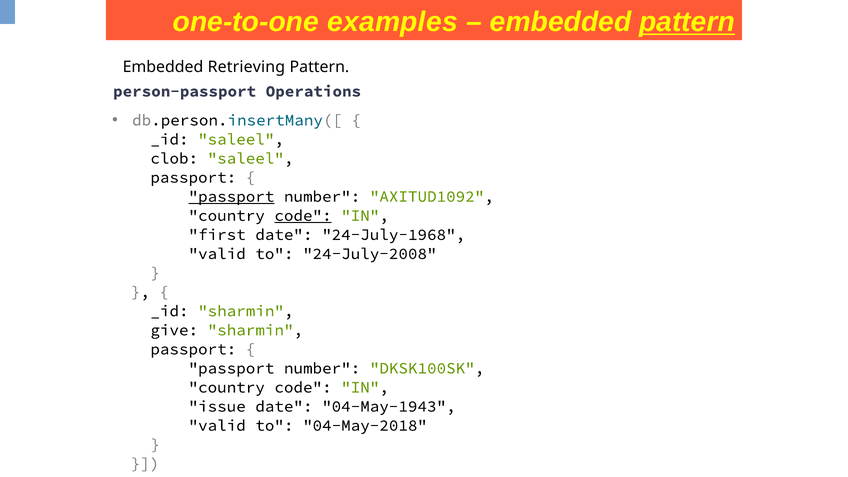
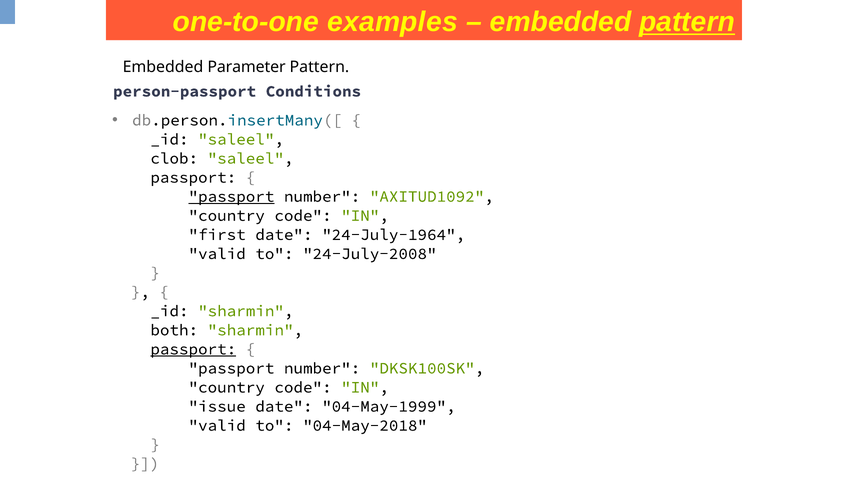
Retrieving: Retrieving -> Parameter (246, 67)
Operations: Operations -> Conditions (313, 91)
code underline: present -> none (303, 216)
24-July-1968: 24-July-1968 -> 24-July-1964 (394, 235)
give: give -> both (174, 330)
passport underline: none -> present (193, 349)
04-May-1943: 04-May-1943 -> 04-May-1999 (389, 406)
